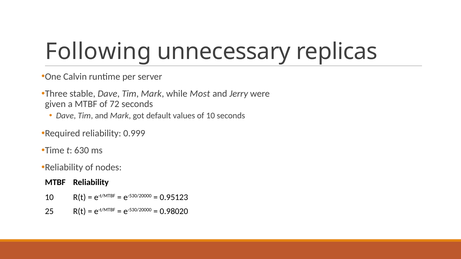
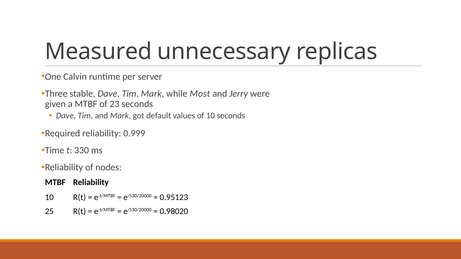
Following: Following -> Measured (98, 52)
72: 72 -> 23 (114, 104)
630: 630 -> 330 (82, 151)
